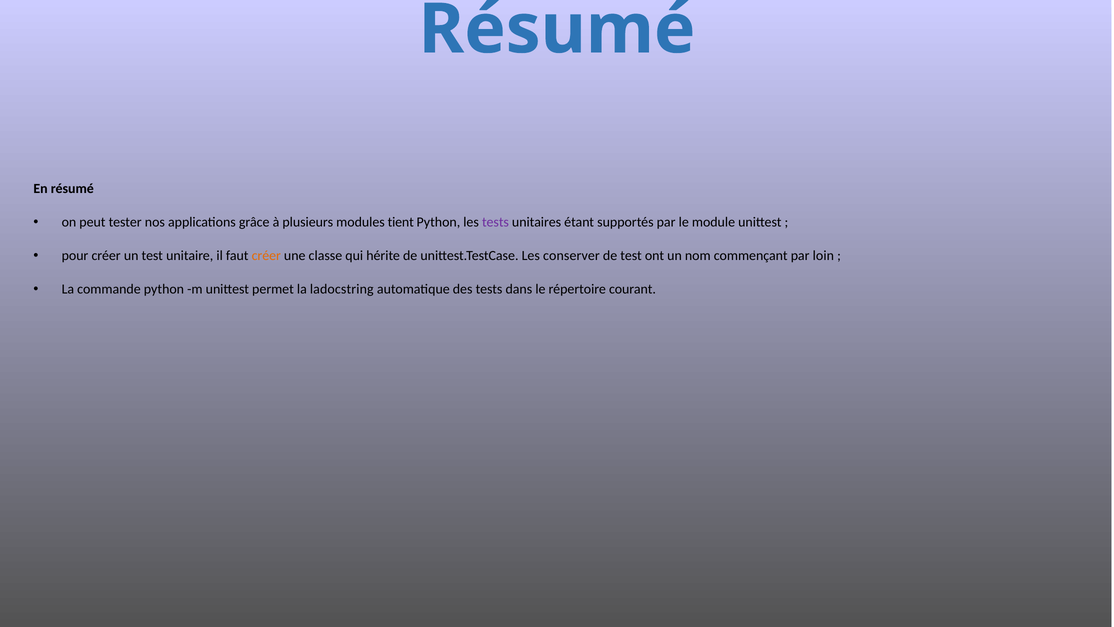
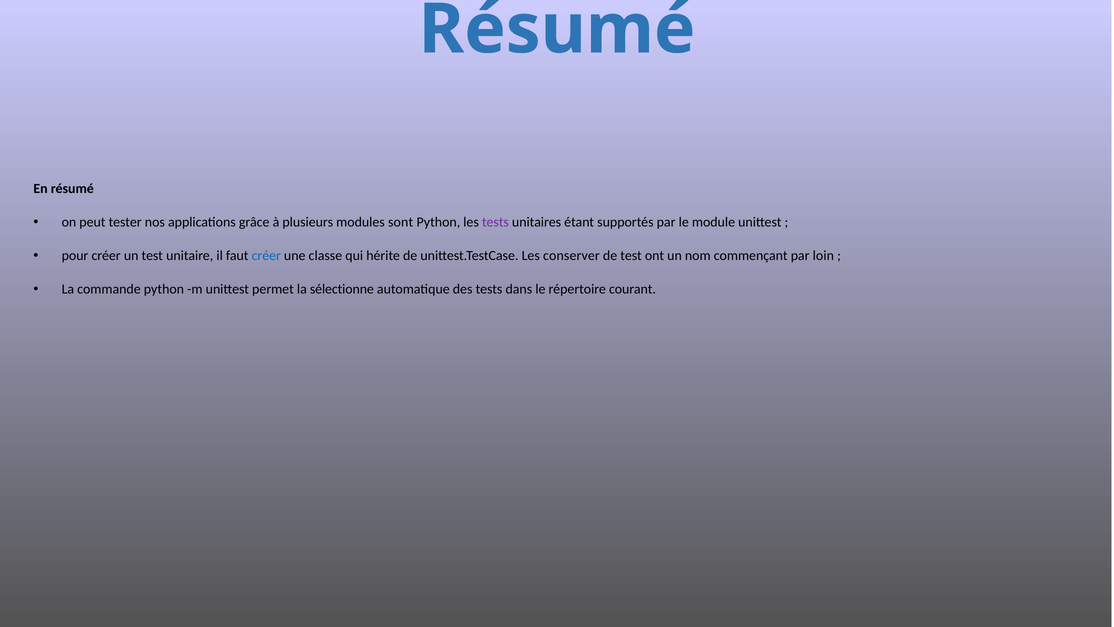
tient: tient -> sont (401, 222)
créer colour: orange -> blue (266, 256)
ladocstring: ladocstring -> sélectionne (342, 289)
